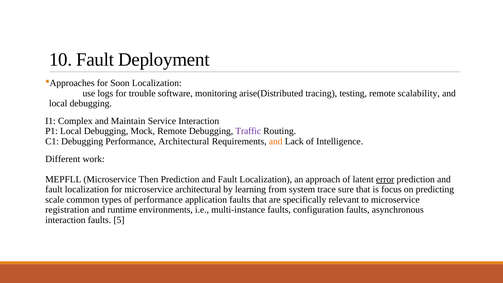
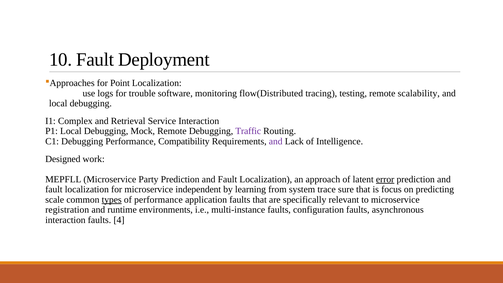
Soon: Soon -> Point (120, 83)
arise(Distributed: arise(Distributed -> flow(Distributed (271, 93)
Maintain: Maintain -> Retrieval (128, 121)
Performance Architectural: Architectural -> Compatibility (184, 141)
and colour: orange -> purple (276, 141)
Different: Different -> Designed (63, 159)
Then: Then -> Party (148, 179)
microservice architectural: architectural -> independent (198, 189)
types underline: none -> present (112, 200)
5: 5 -> 4 (119, 220)
